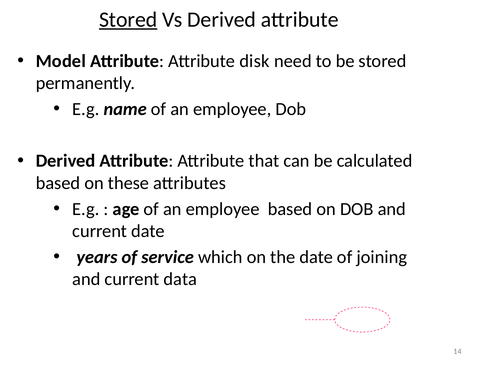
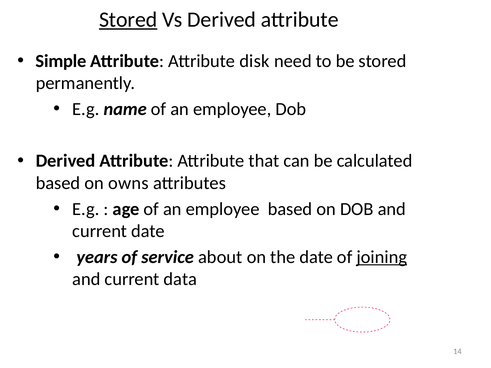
Model: Model -> Simple (61, 61)
these: these -> owns (128, 183)
which: which -> about (220, 257)
joining underline: none -> present (382, 257)
